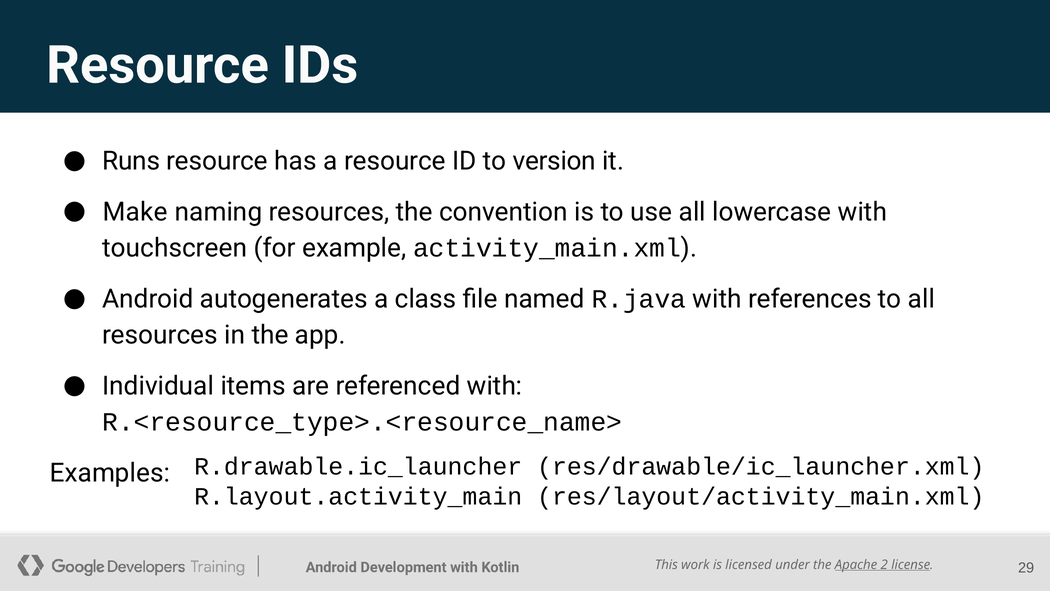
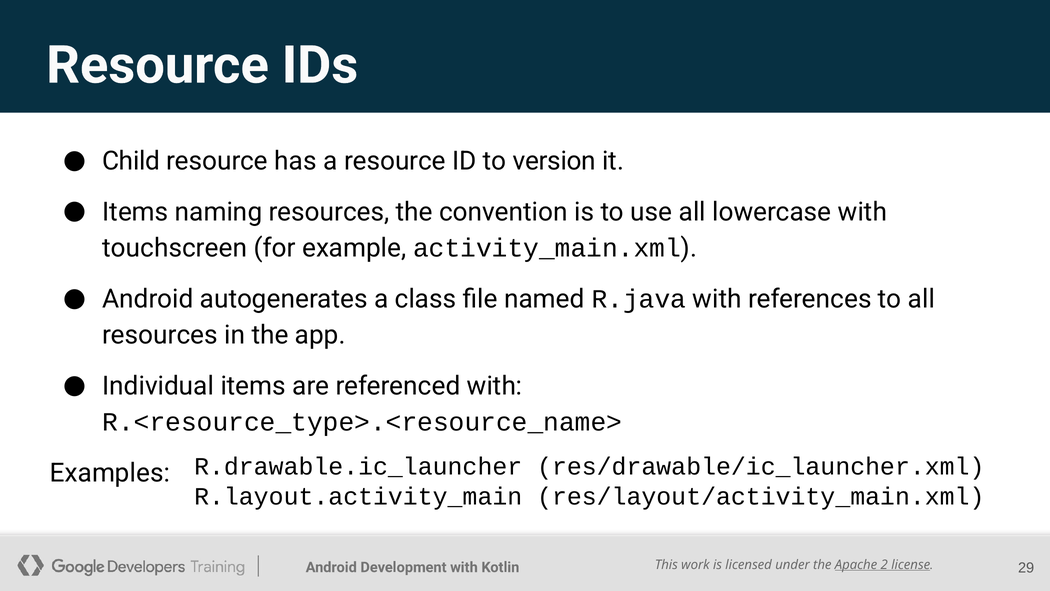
Runs: Runs -> Child (131, 161)
Make: Make -> Items (135, 212)
